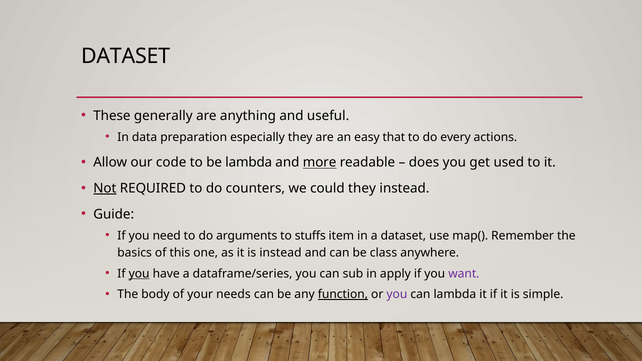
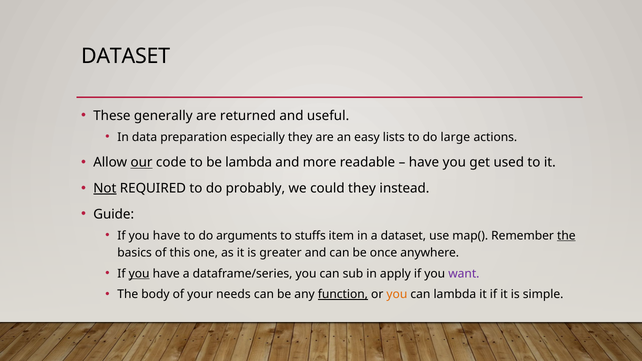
anything: anything -> returned (248, 116)
that: that -> lists (394, 137)
every: every -> large (455, 137)
our underline: none -> present (142, 162)
more underline: present -> none (320, 162)
does: does -> have (424, 162)
counters: counters -> probably (255, 188)
need: need -> have (167, 236)
the underline: none -> present (566, 236)
is instead: instead -> greater (280, 253)
class: class -> once (384, 253)
you colour: purple -> orange (397, 294)
